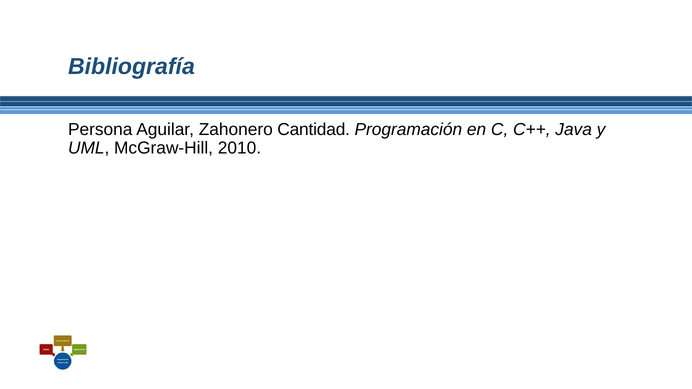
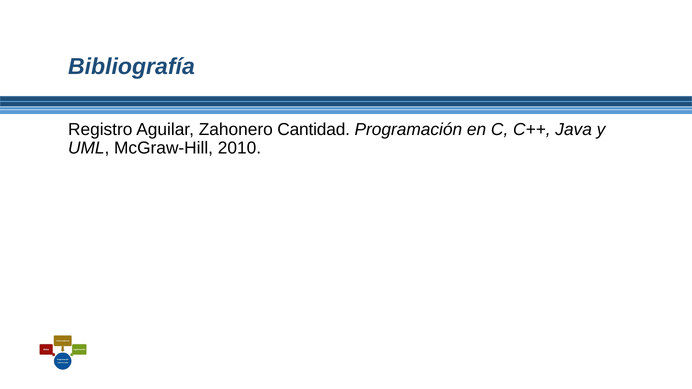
Persona: Persona -> Registro (100, 130)
